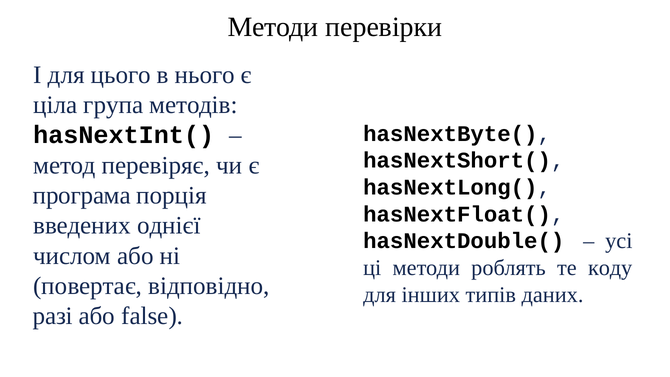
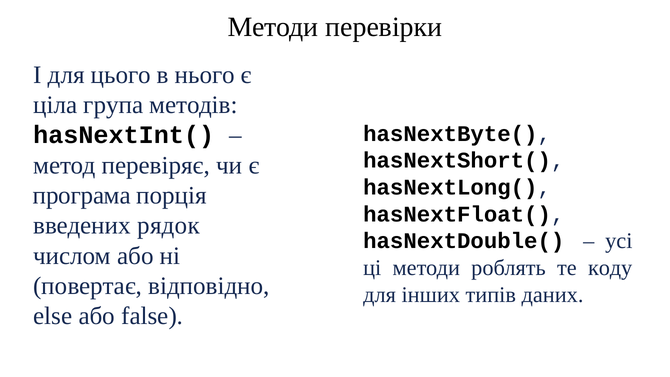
однієї: однієї -> рядок (169, 226)
разі: разі -> else (53, 316)
